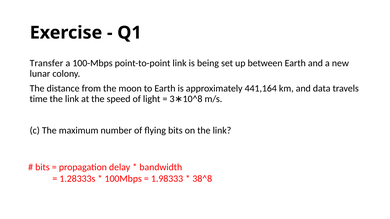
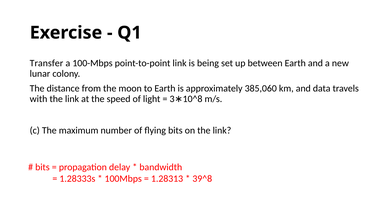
441,164: 441,164 -> 385,060 (261, 88)
time: time -> with (39, 99)
1.98333: 1.98333 -> 1.28313 (167, 179)
38^8: 38^8 -> 39^8 (202, 179)
